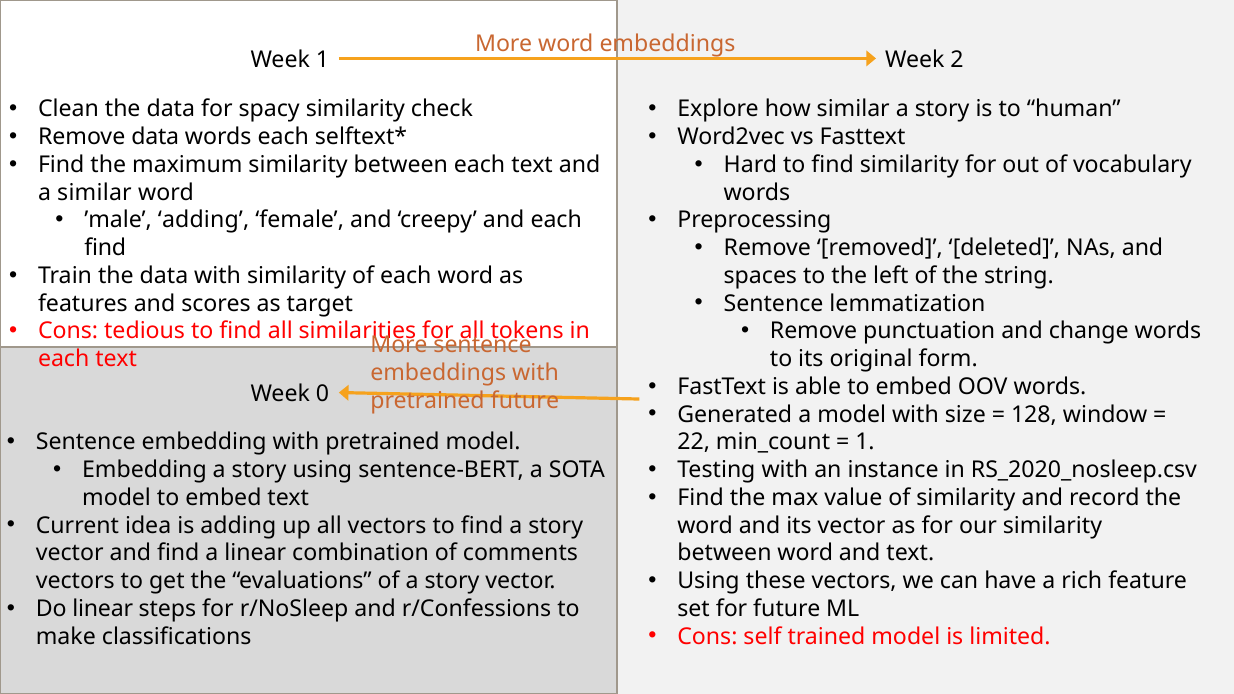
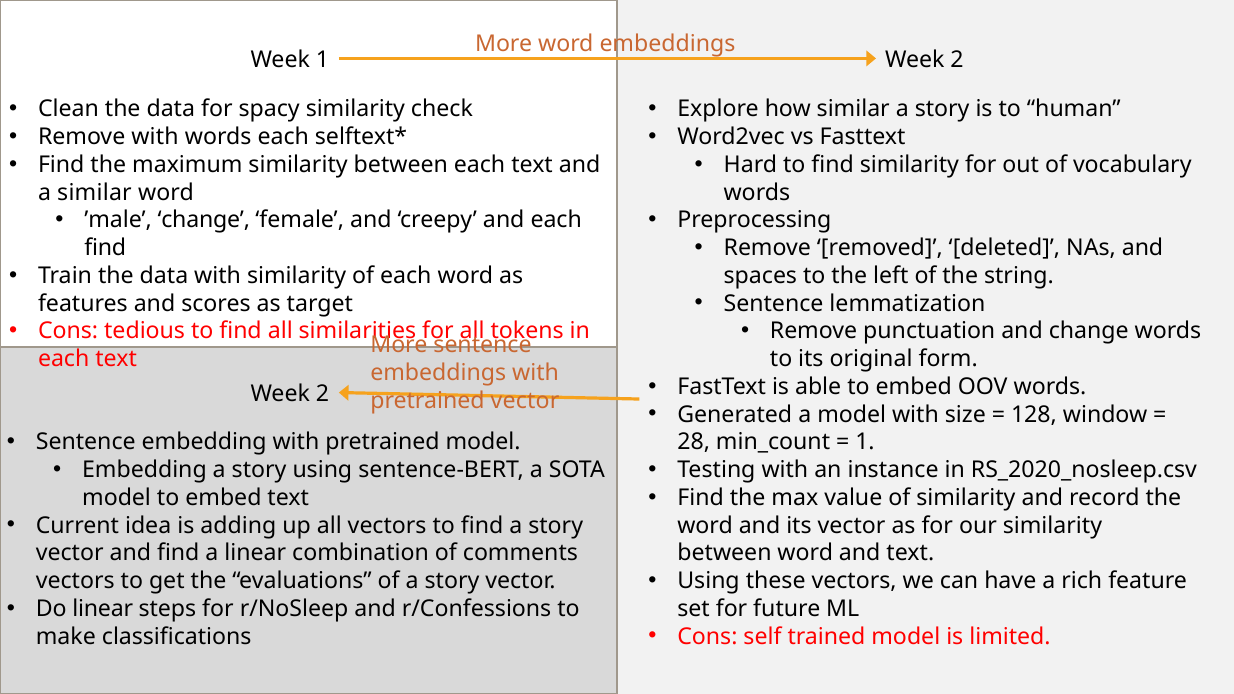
Remove data: data -> with (155, 137)
’male adding: adding -> change (204, 220)
0: 0 -> 2 (323, 394)
pretrained future: future -> vector (525, 401)
22: 22 -> 28 (694, 442)
